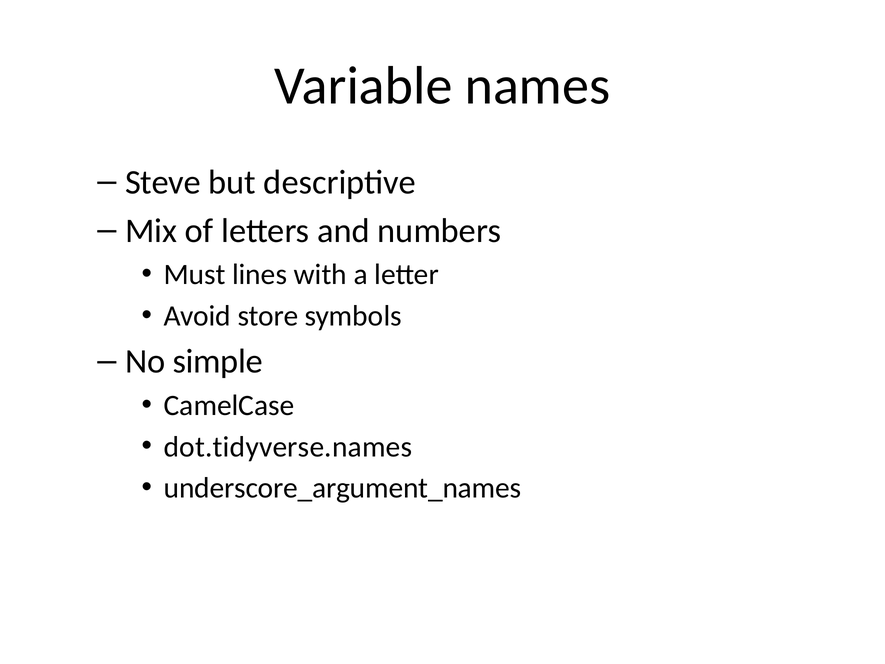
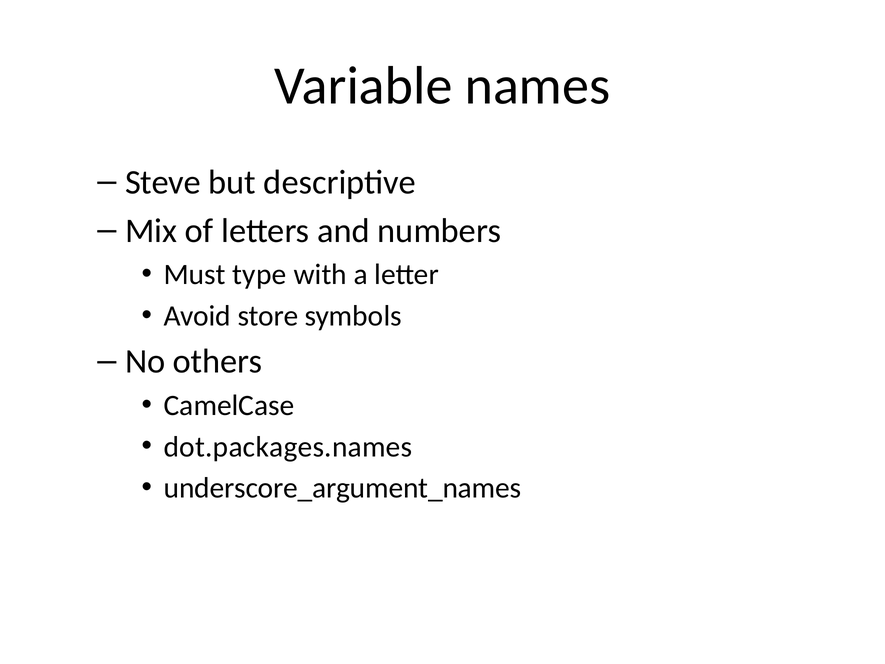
lines: lines -> type (259, 275)
simple: simple -> others (218, 361)
dot.tidyverse.names: dot.tidyverse.names -> dot.packages.names (288, 447)
